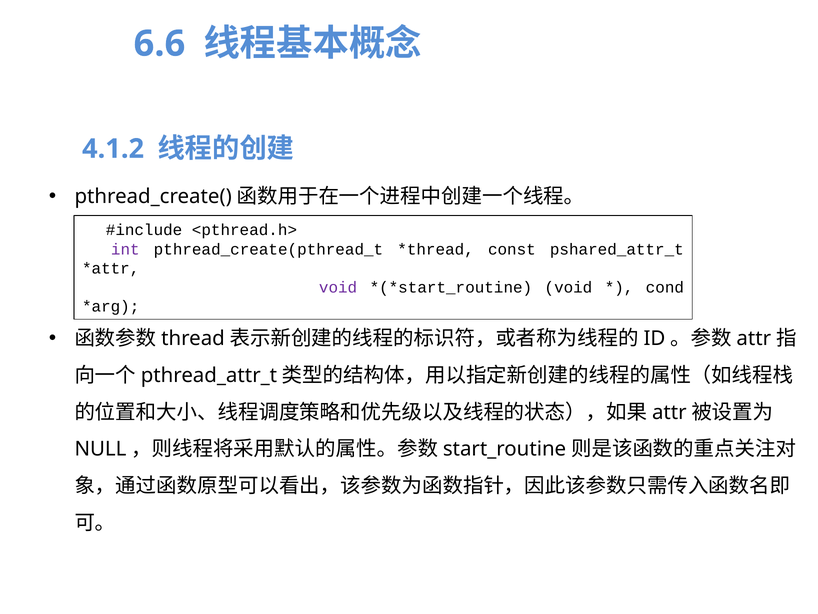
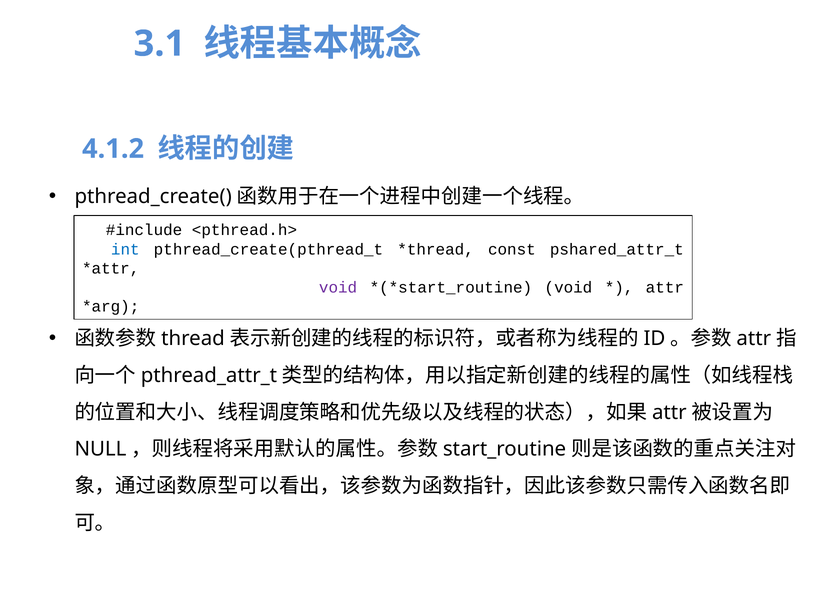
6.6: 6.6 -> 3.1 (159, 44)
int colour: purple -> blue (125, 249)
cond: cond -> attr (665, 287)
